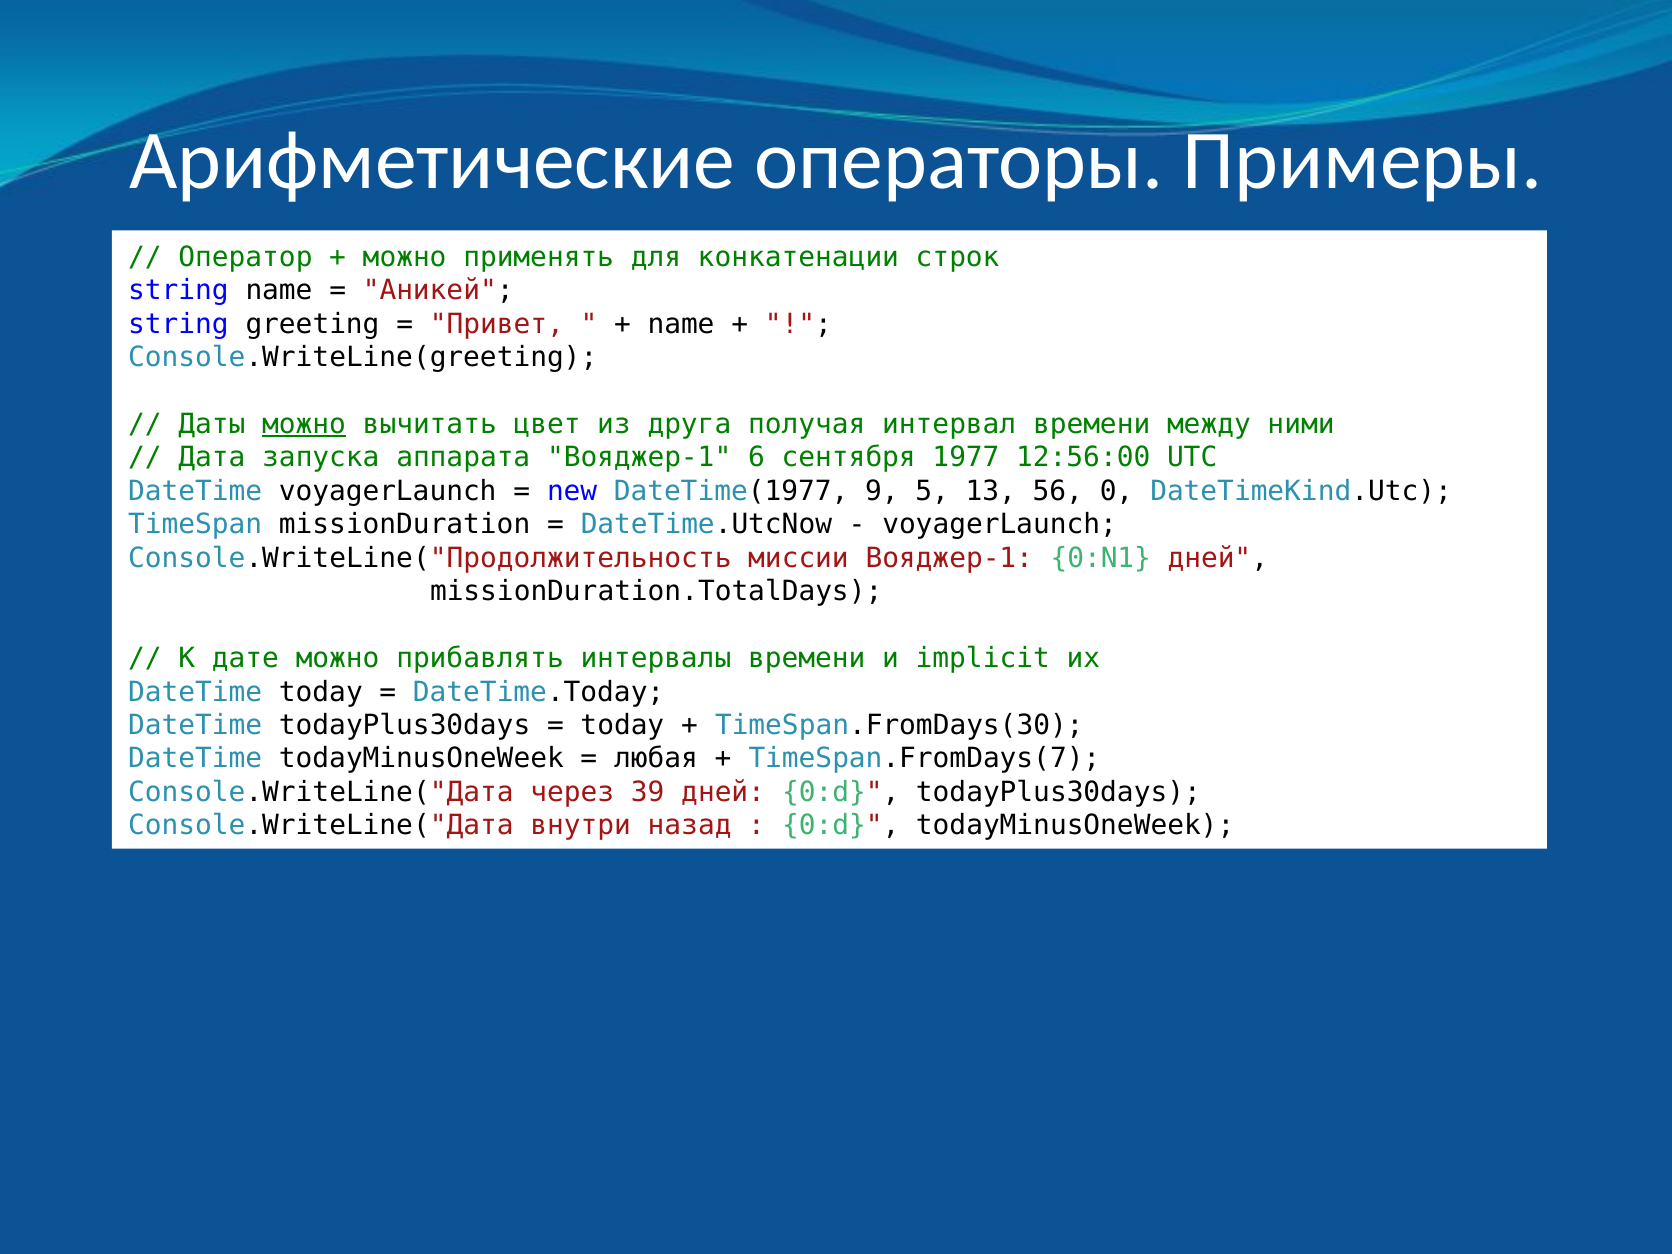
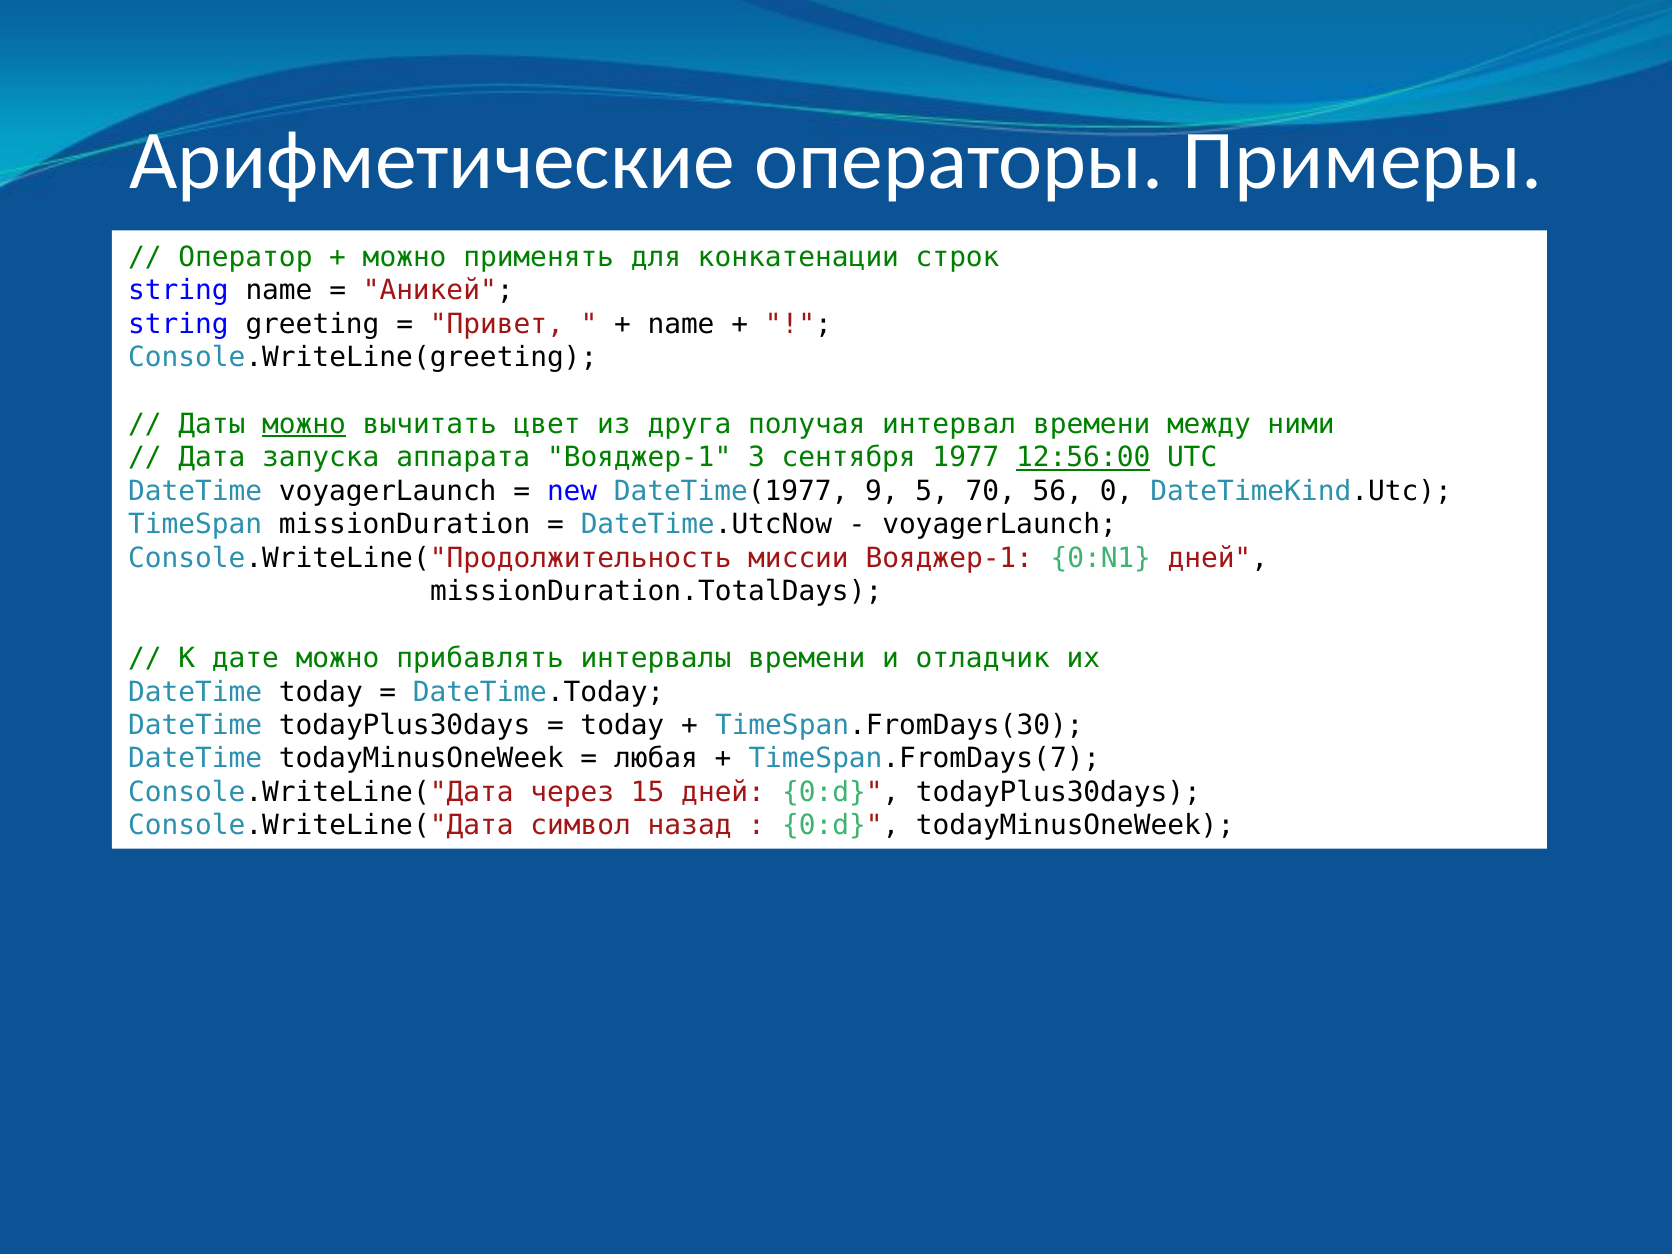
6: 6 -> 3 (757, 458)
12:56:00 underline: none -> present (1083, 458)
13: 13 -> 70 (991, 491)
implicit: implicit -> отладчик (983, 658)
39: 39 -> 15 (648, 792)
внутри: внутри -> символ (581, 826)
